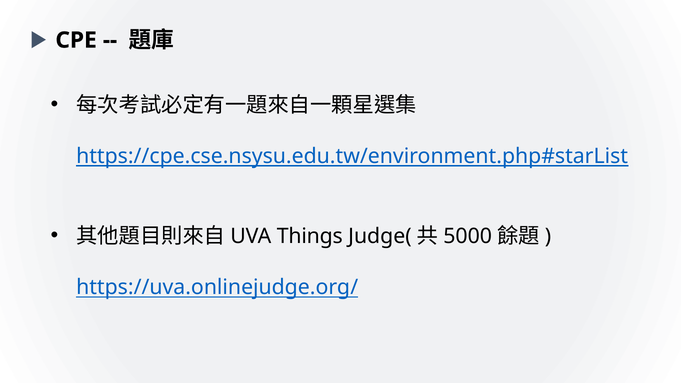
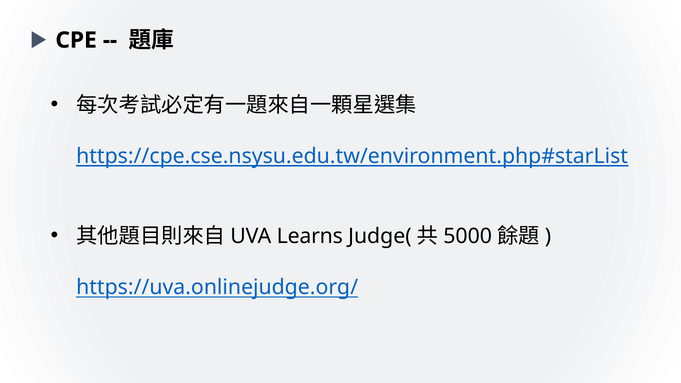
Things: Things -> Learns (310, 236)
